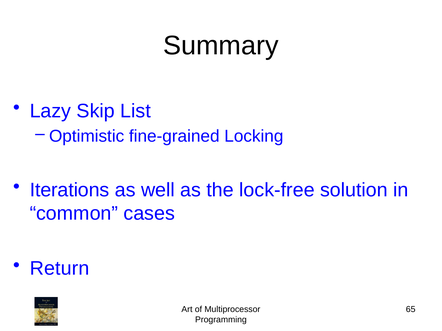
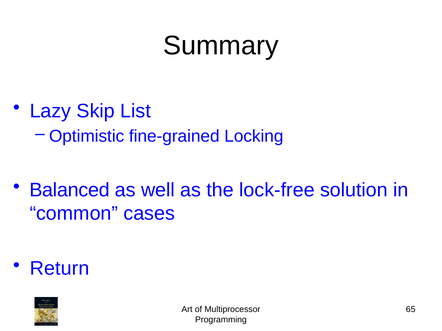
Iterations: Iterations -> Balanced (70, 190)
